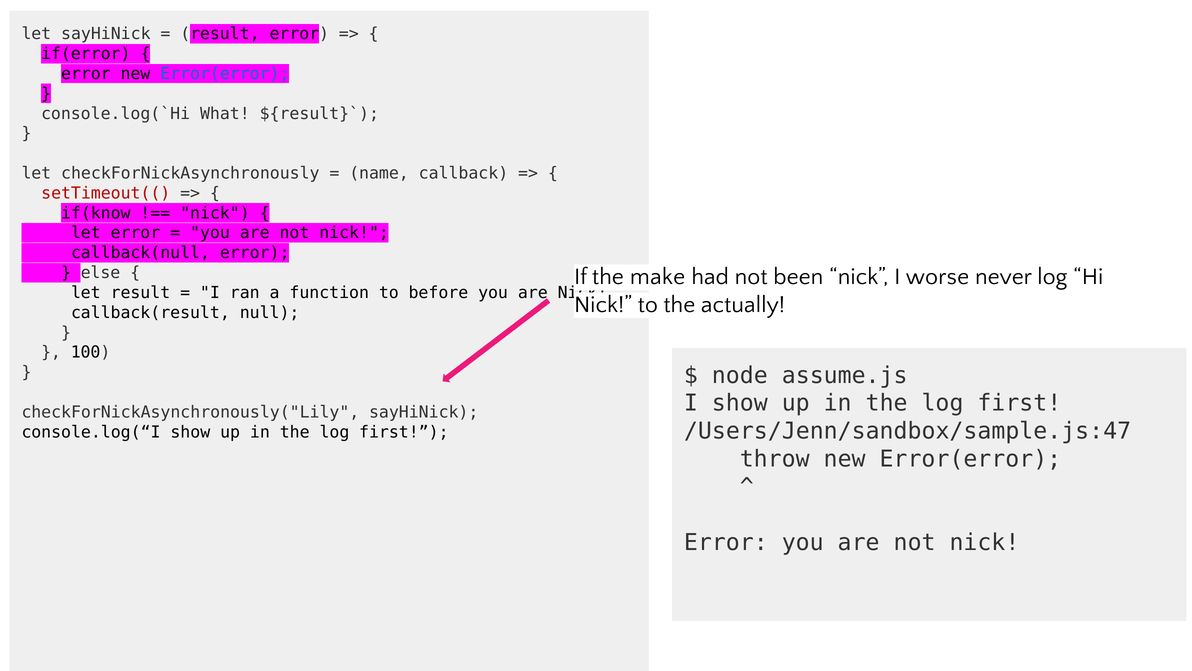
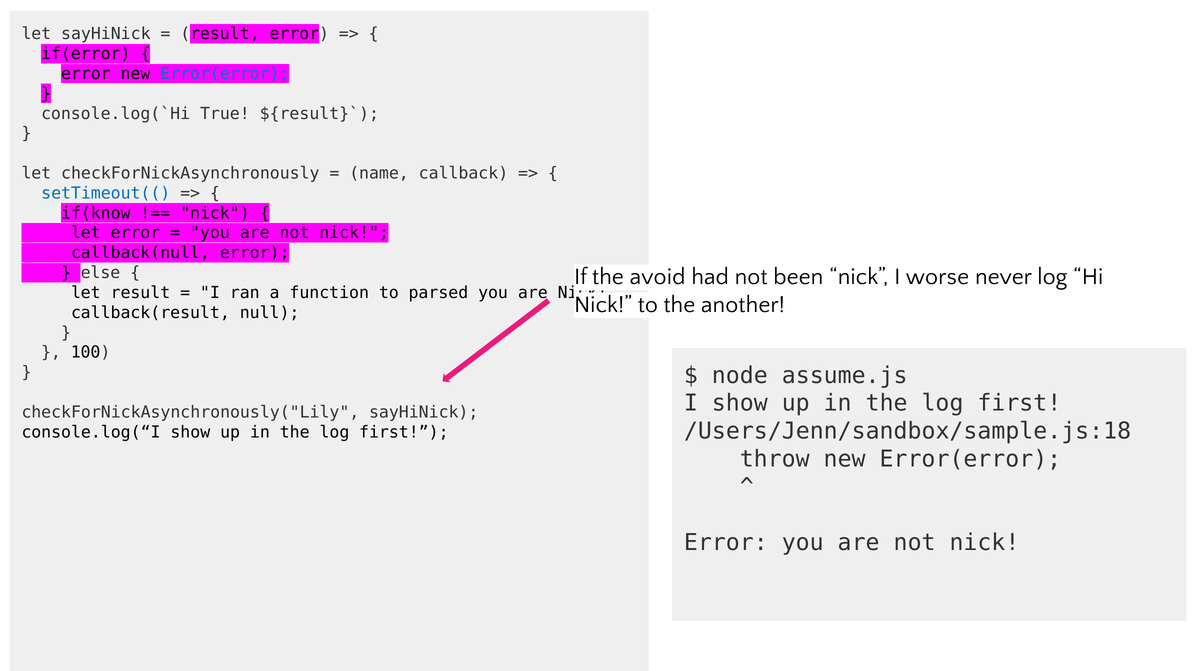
What: What -> True (225, 113)
setTimeout(( colour: red -> blue (106, 193)
make: make -> avoid (658, 276)
before: before -> parsed (438, 293)
actually: actually -> another (743, 304)
/Users/Jenn/sandbox/sample.js:47: /Users/Jenn/sandbox/sample.js:47 -> /Users/Jenn/sandbox/sample.js:18 (908, 431)
